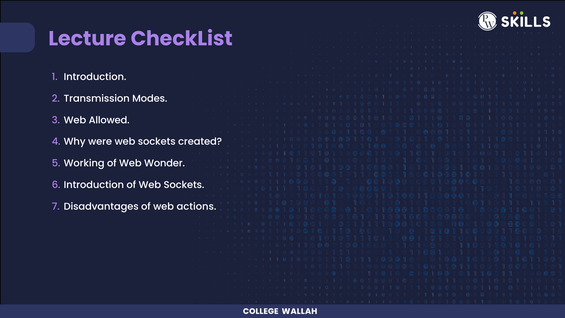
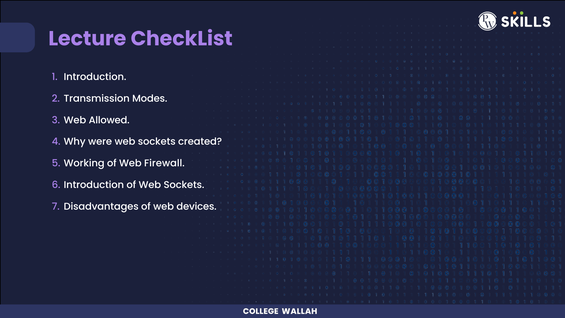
Wonder: Wonder -> Firewall (164, 163)
actions: actions -> devices (197, 206)
